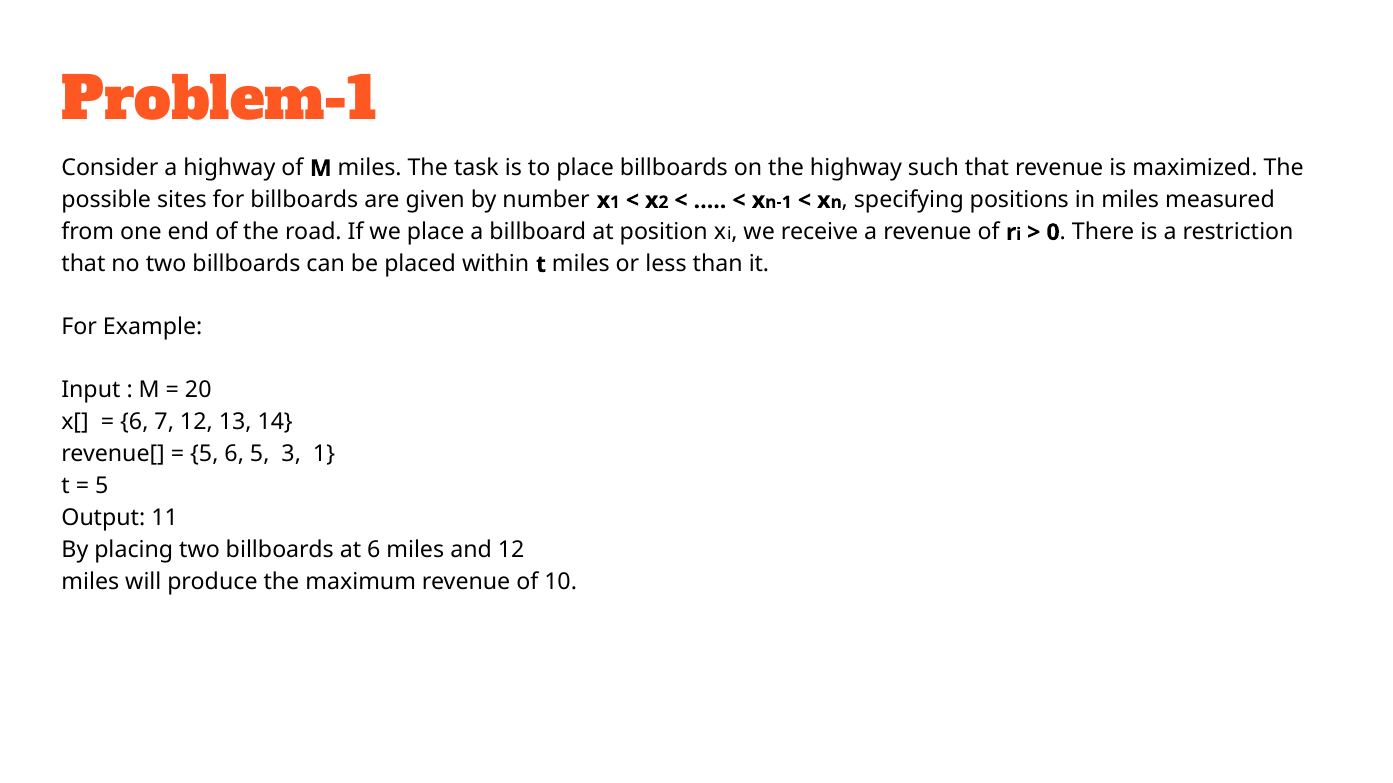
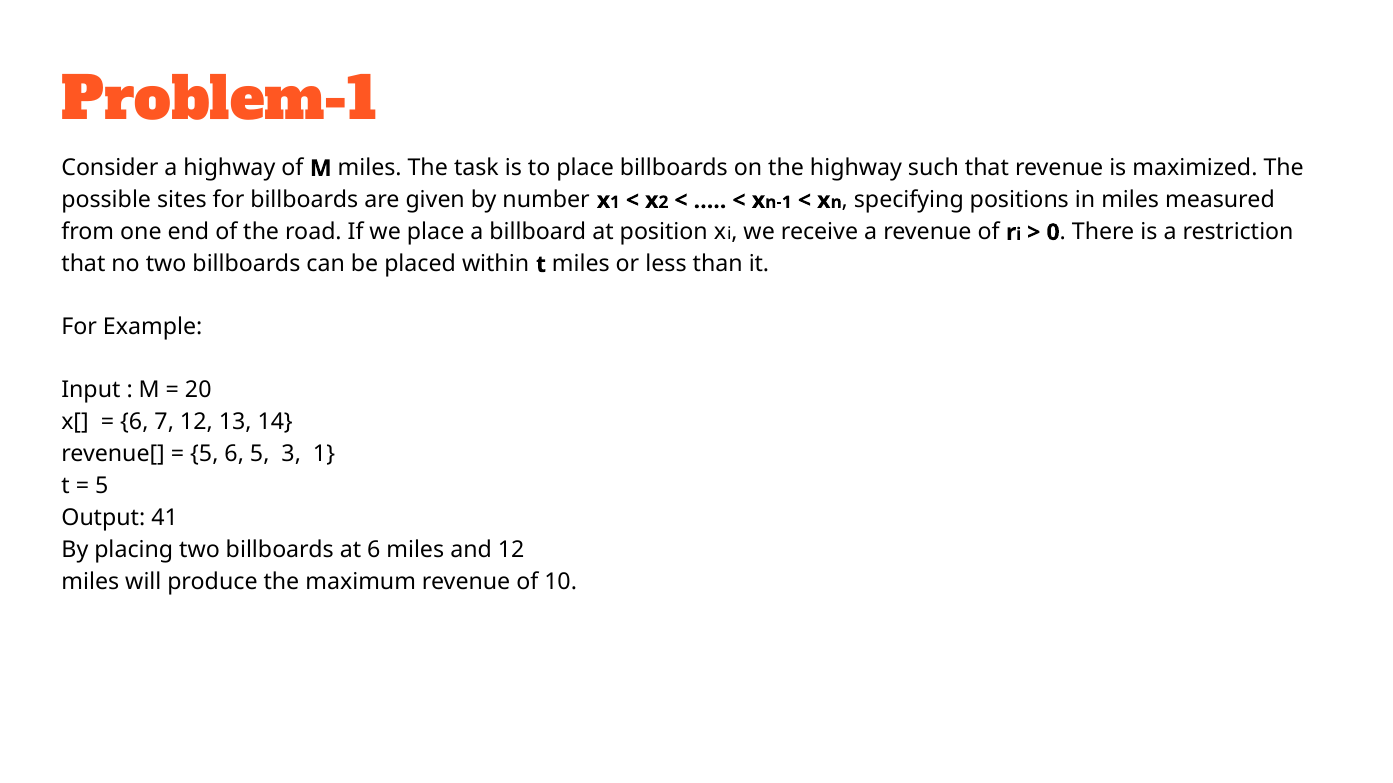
11: 11 -> 41 (165, 519)
